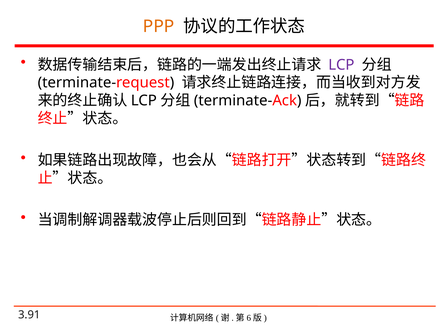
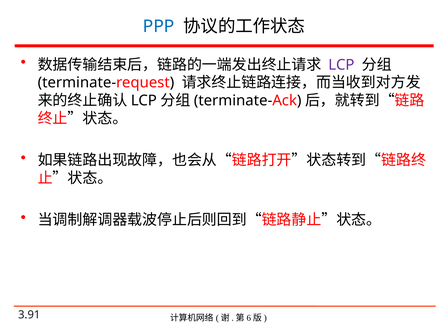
PPP colour: orange -> blue (159, 26)
